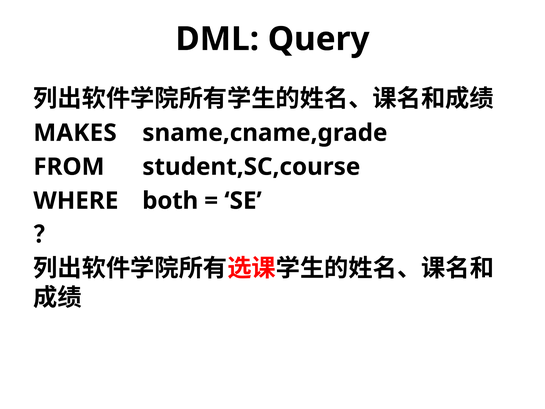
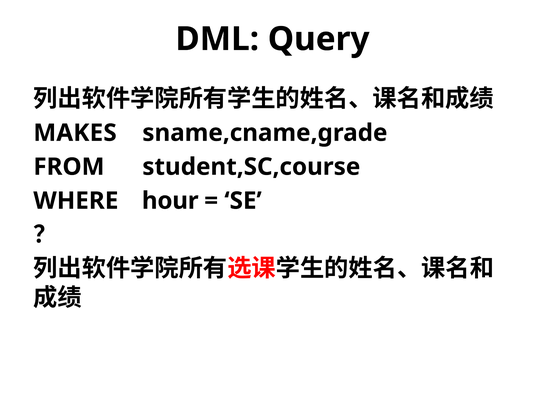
both: both -> hour (170, 201)
